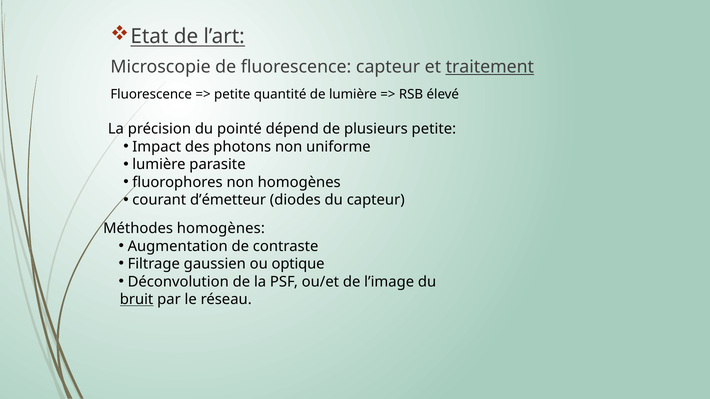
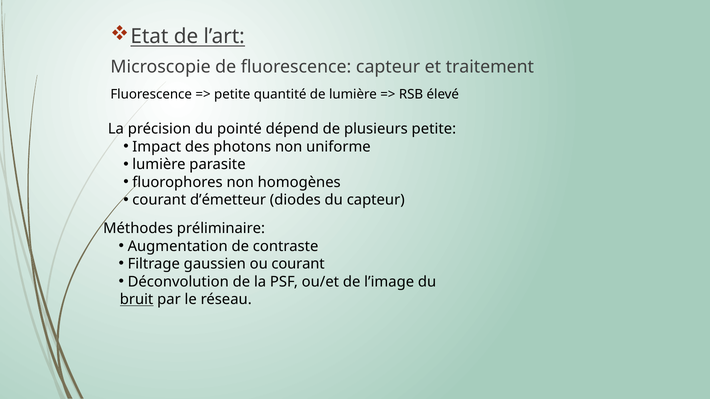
traitement underline: present -> none (490, 67)
Méthodes homogènes: homogènes -> préliminaire (221, 229)
ou optique: optique -> courant (298, 264)
